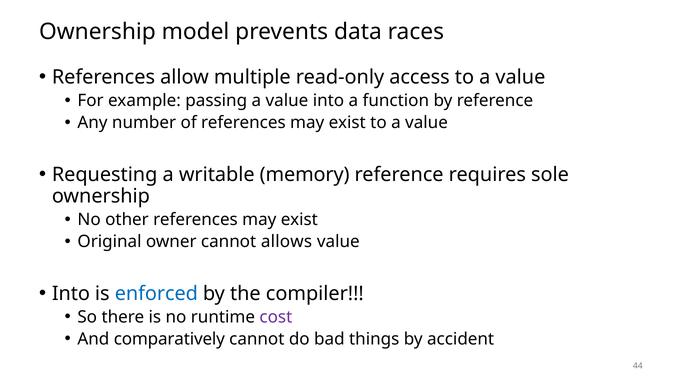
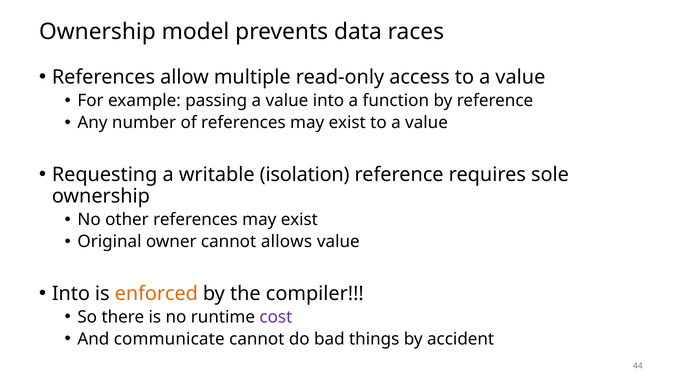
memory: memory -> isolation (305, 174)
enforced colour: blue -> orange (156, 293)
comparatively: comparatively -> communicate (169, 339)
